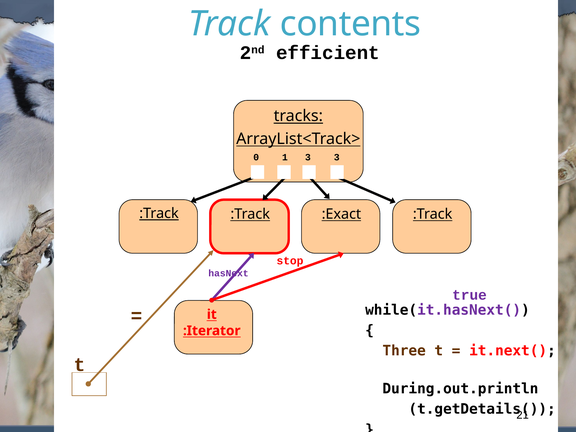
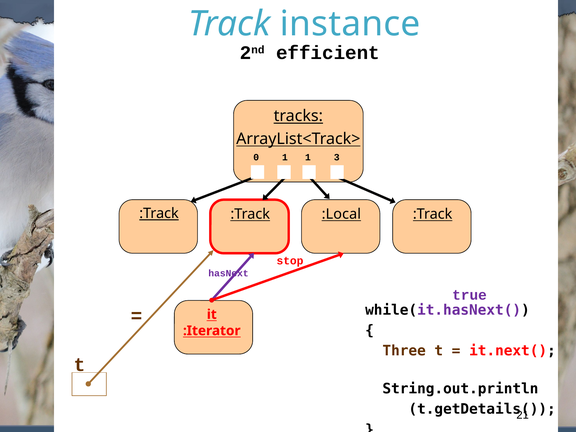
contents: contents -> instance (350, 24)
1 3: 3 -> 1 (308, 157)
:Exact: :Exact -> :Local (341, 214)
During.out.println: During.out.println -> String.out.println (460, 389)
